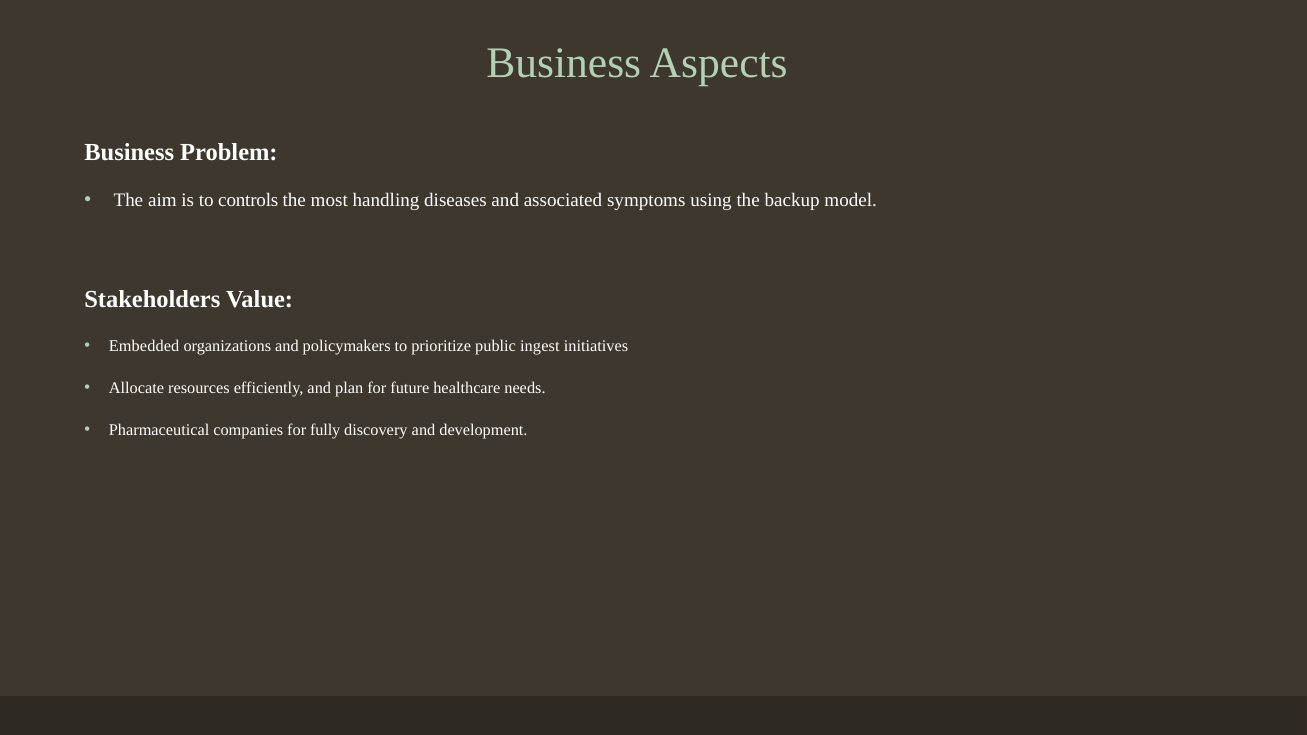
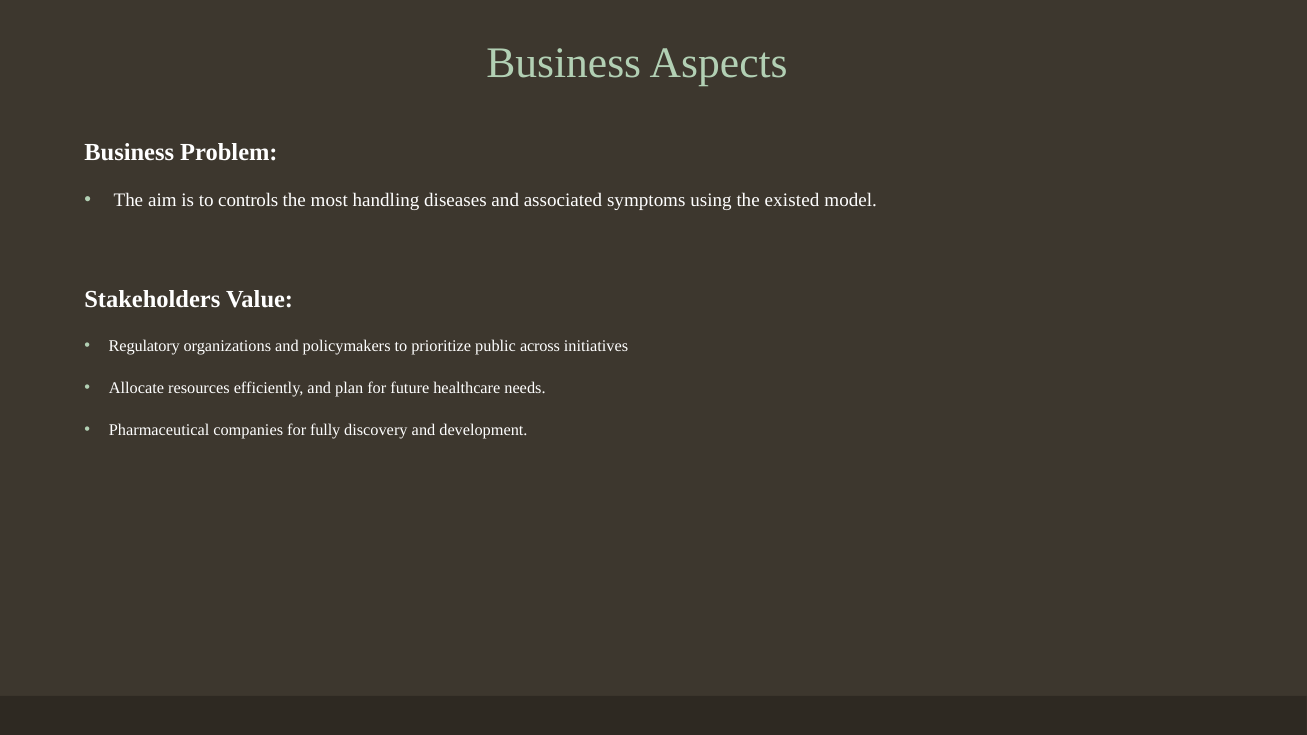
backup: backup -> existed (792, 200)
Embedded: Embedded -> Regulatory (144, 346)
ingest: ingest -> across (540, 346)
